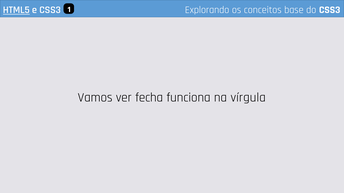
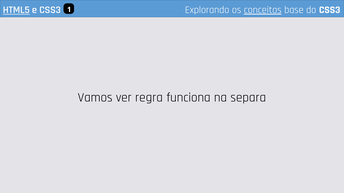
conceitos underline: none -> present (263, 10)
fecha: fecha -> regra (149, 98)
vírgula: vírgula -> separa (248, 98)
